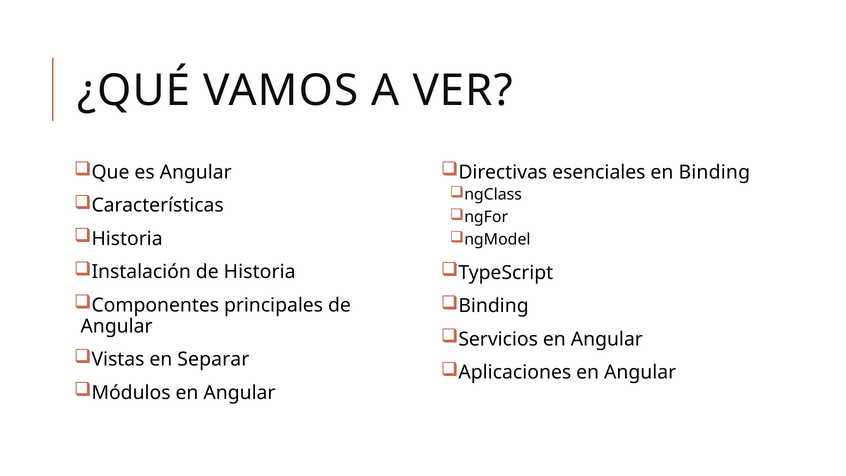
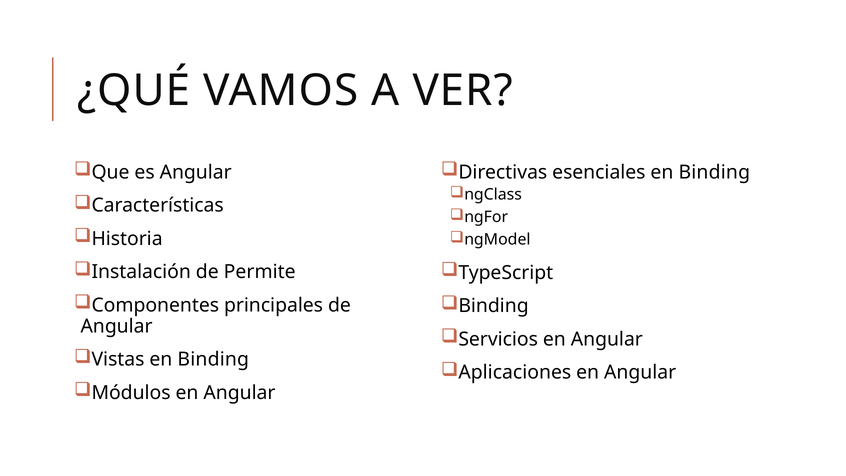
de Historia: Historia -> Permite (260, 272)
Vistas en Separar: Separar -> Binding (213, 359)
